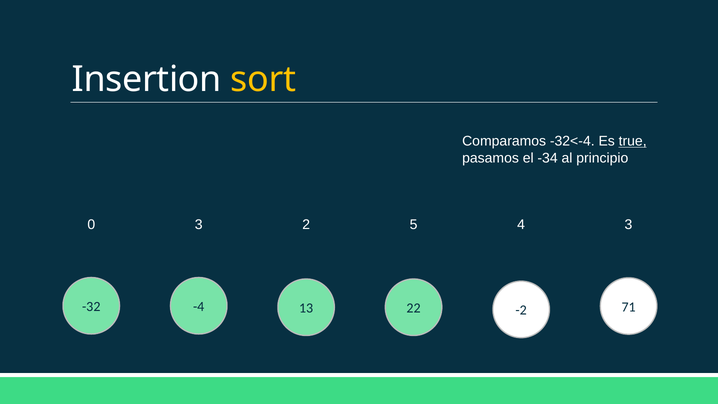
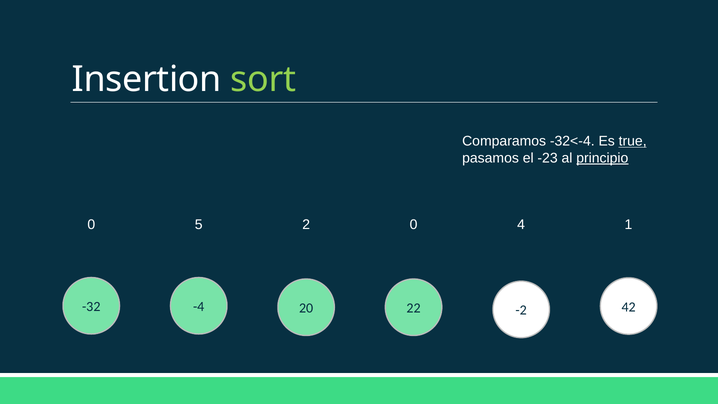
sort colour: yellow -> light green (263, 80)
-34: -34 -> -23 (548, 158)
principio underline: none -> present (602, 158)
0 3: 3 -> 5 (199, 225)
2 5: 5 -> 0 (414, 225)
4 3: 3 -> 1 (628, 225)
13: 13 -> 20 (306, 308)
71: 71 -> 42 (629, 307)
